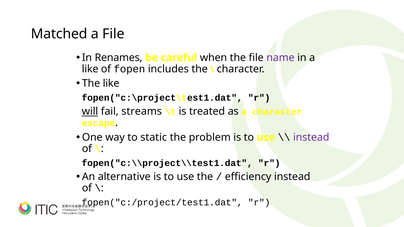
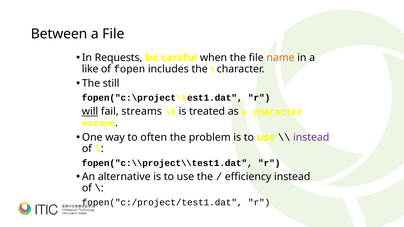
Matched: Matched -> Between (59, 34)
Renames: Renames -> Requests (119, 58)
name colour: purple -> orange (280, 58)
The like: like -> still (111, 84)
character underline: none -> present (277, 112)
static: static -> often (154, 137)
